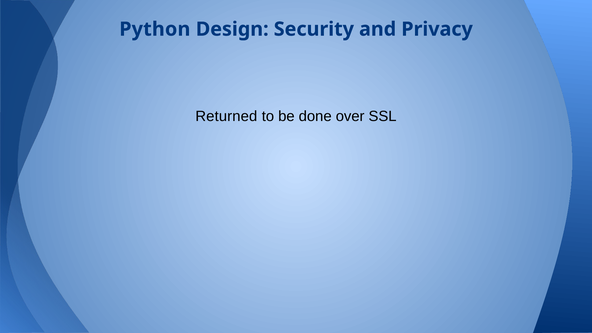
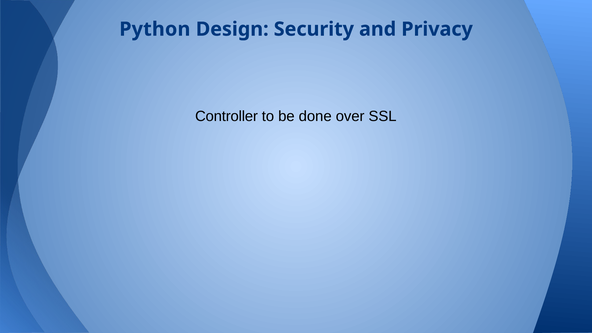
Returned: Returned -> Controller (226, 116)
